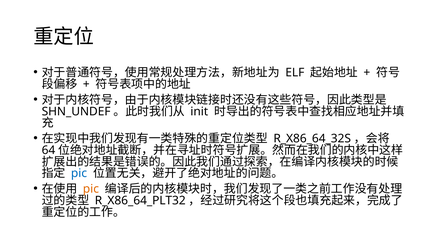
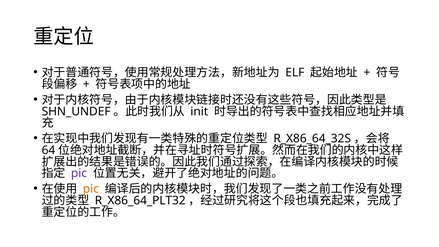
pic colour: blue -> purple (79, 173)
